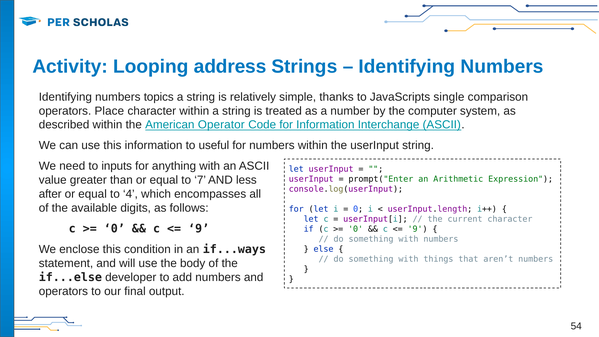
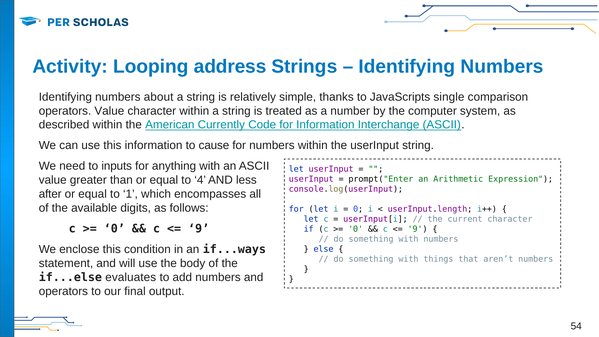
topics: topics -> about (159, 97)
operators Place: Place -> Value (109, 111)
Operator: Operator -> Currently (221, 125)
useful: useful -> cause (214, 145)
7: 7 -> 4 (200, 180)
4: 4 -> 1 (130, 194)
developer: developer -> evaluates (131, 277)
